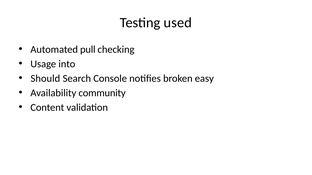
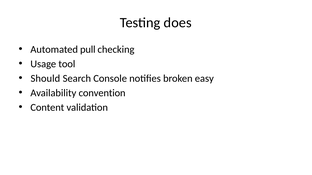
used: used -> does (178, 23)
into: into -> tool (67, 64)
community: community -> convention (102, 93)
